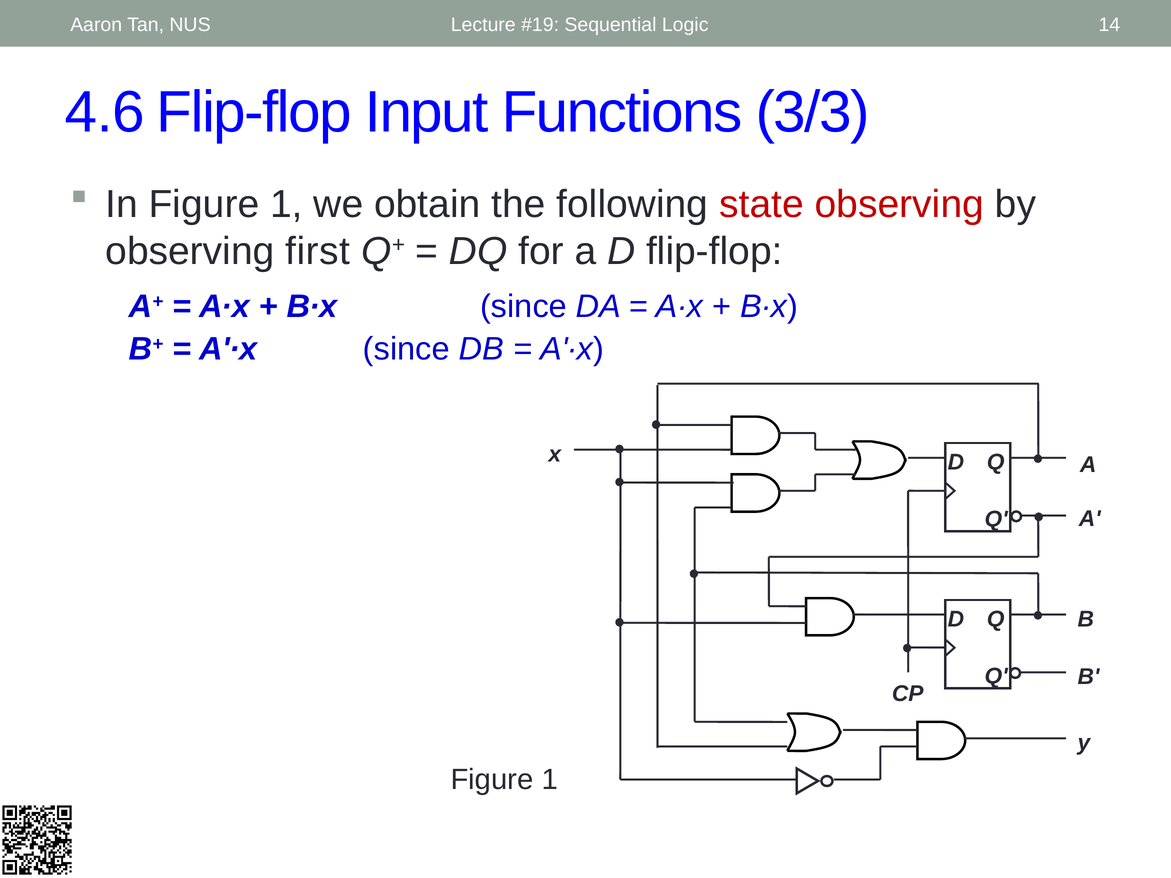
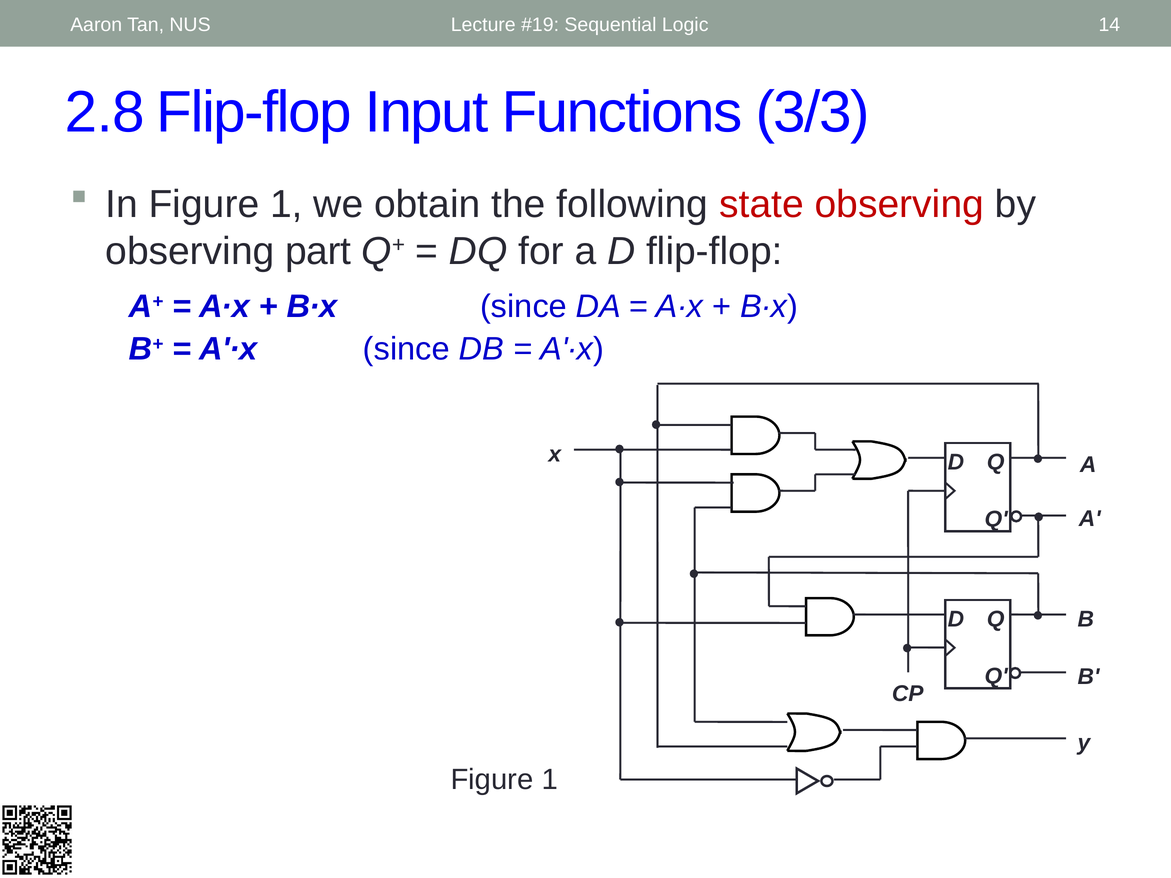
4.6: 4.6 -> 2.8 (105, 112)
first: first -> part (318, 251)
